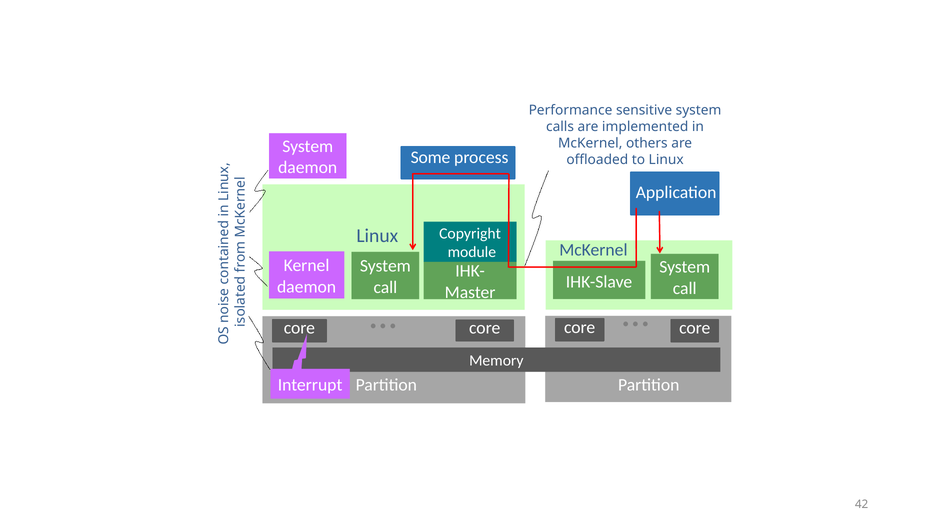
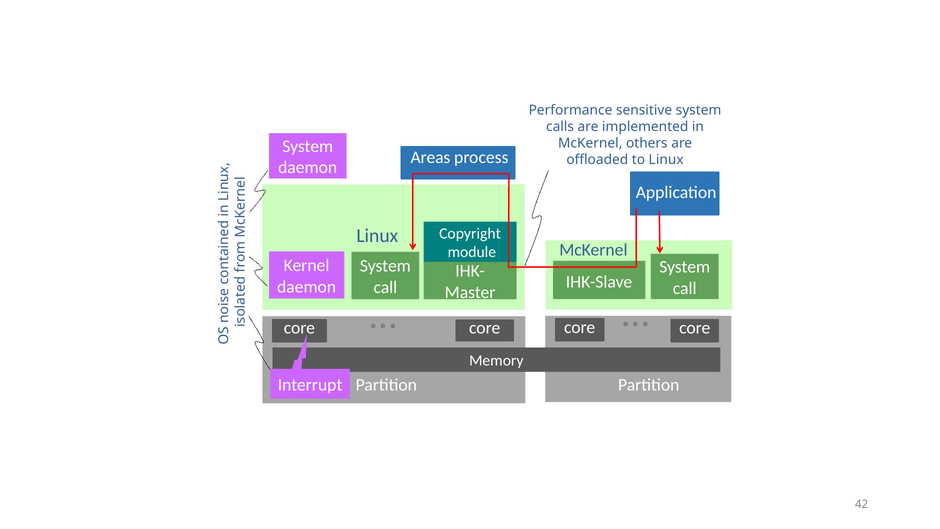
Some: Some -> Areas (430, 158)
